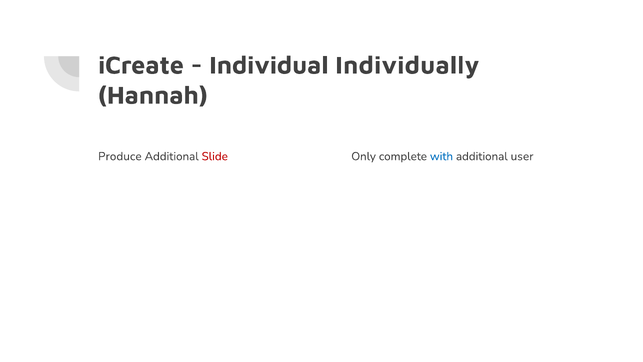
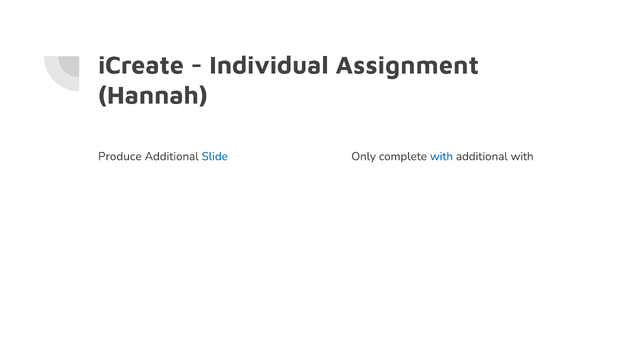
Individually: Individually -> Assignment (407, 65)
Slide colour: red -> blue (215, 156)
additional user: user -> with (522, 156)
